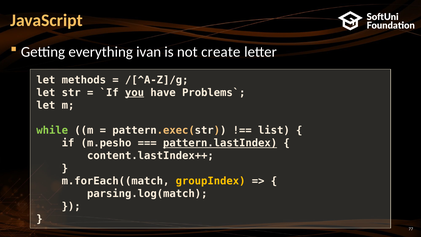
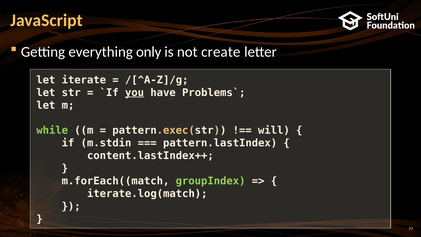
ivan: ivan -> only (149, 52)
methods: methods -> iterate (84, 80)
list: list -> will (274, 130)
m.pesho: m.pesho -> m.stdin (106, 143)
pattern.lastIndex underline: present -> none (220, 143)
groupIndex colour: yellow -> light green (211, 181)
parsing.log(match: parsing.log(match -> iterate.log(match (147, 194)
